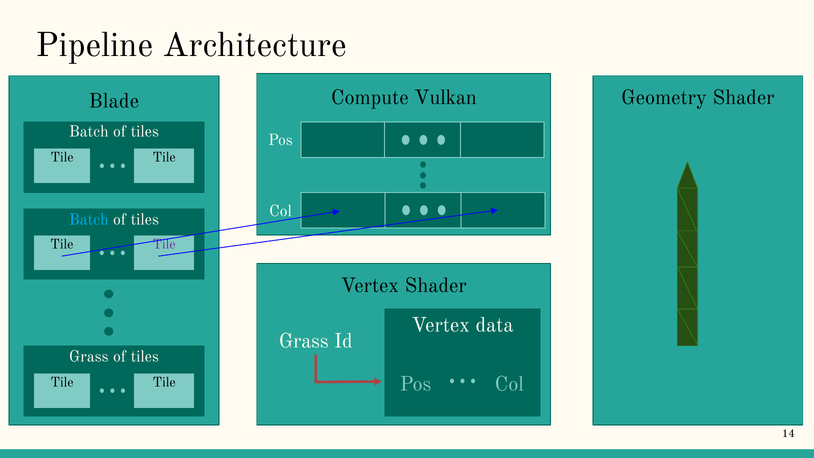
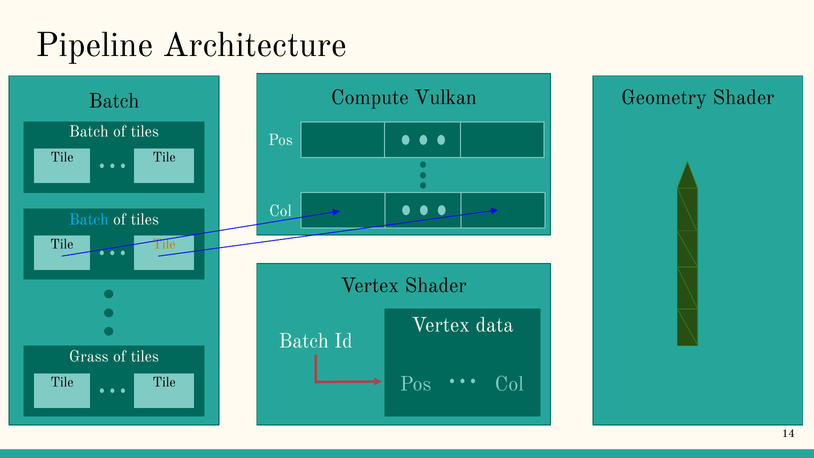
Blade: Blade -> Batch (114, 101)
Tile colour: purple -> orange (164, 244)
Grass: Grass -> Batch (304, 341)
